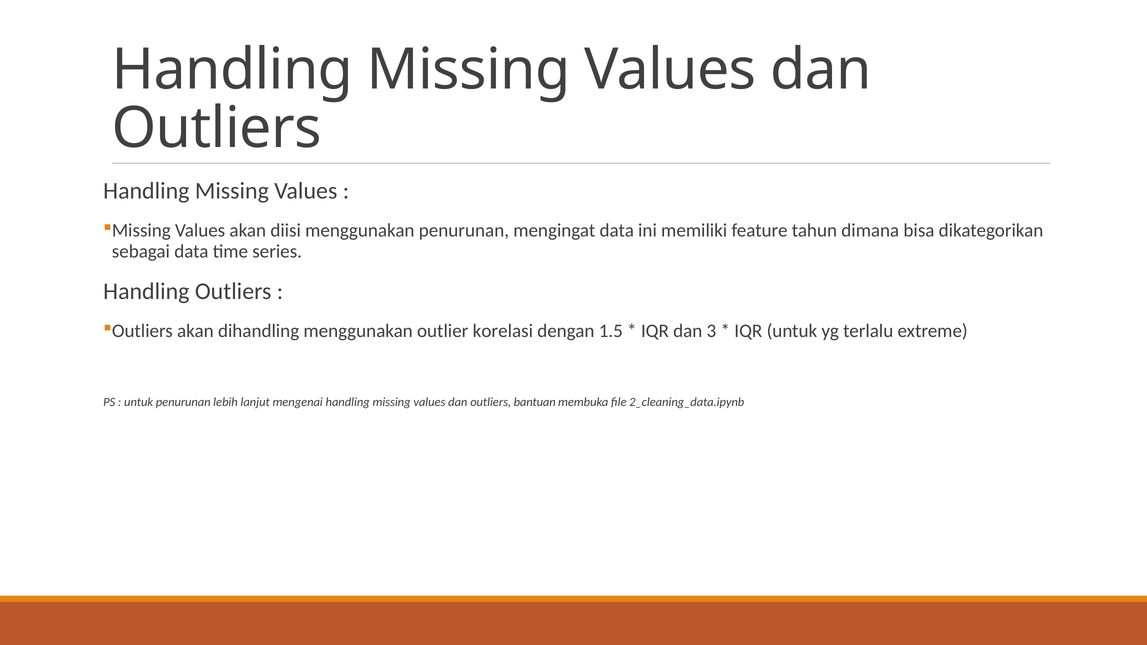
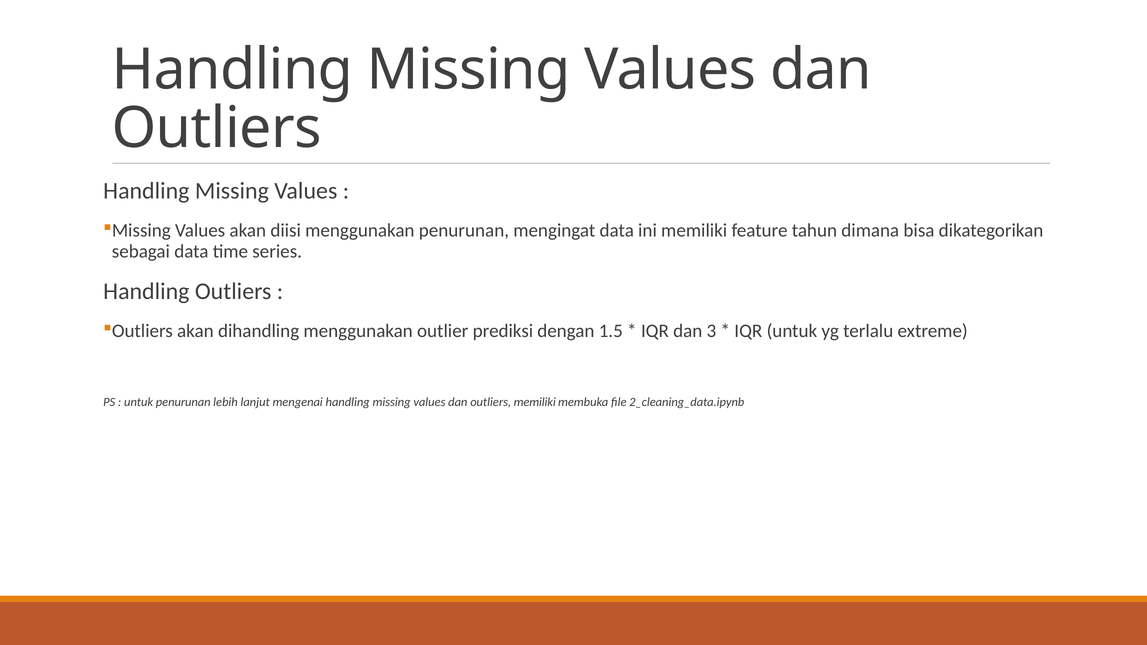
korelasi: korelasi -> prediksi (503, 331)
outliers bantuan: bantuan -> memiliki (535, 402)
